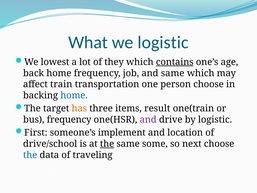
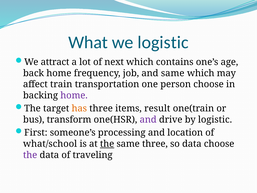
lowest: lowest -> attract (55, 62)
they: they -> next (114, 62)
contains underline: present -> none (175, 62)
home colour: blue -> purple (74, 95)
bus frequency: frequency -> transform (69, 120)
implement: implement -> processing (122, 133)
drive/school: drive/school -> what/school (50, 144)
same some: some -> three (155, 144)
so next: next -> data (192, 144)
the colour: blue -> purple (30, 155)
